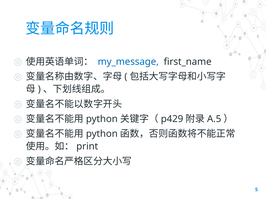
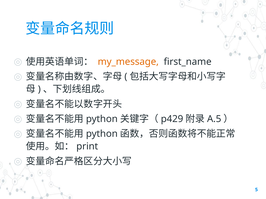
my_message colour: blue -> orange (128, 62)
